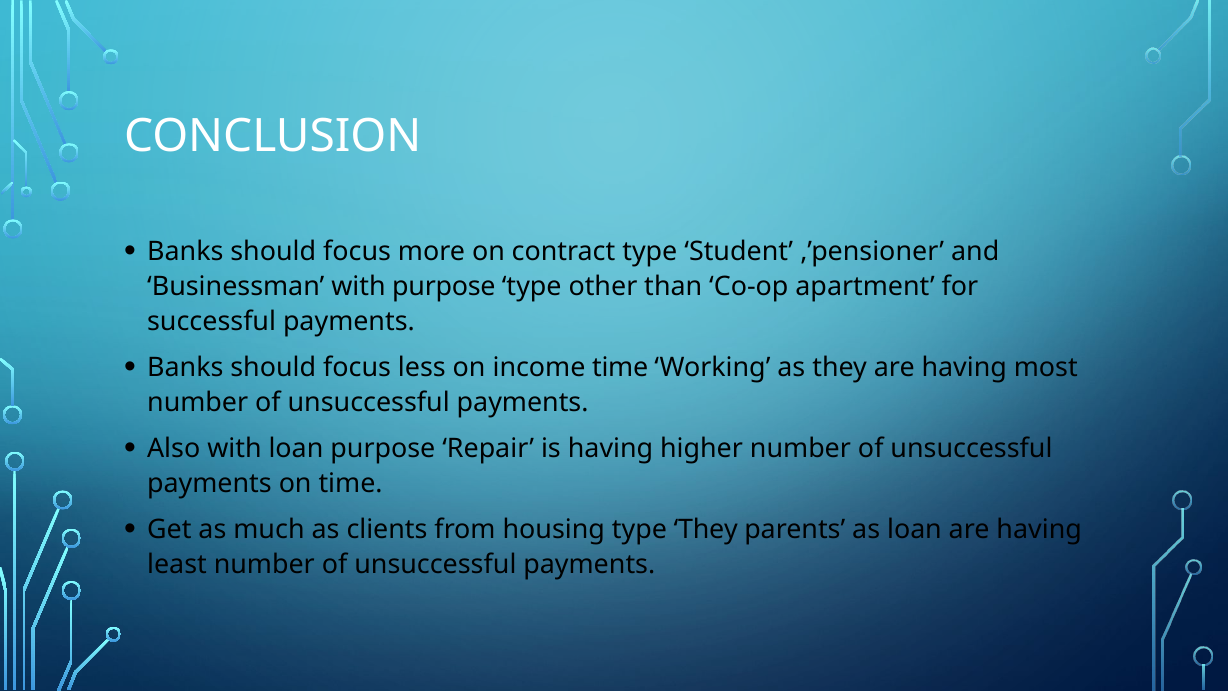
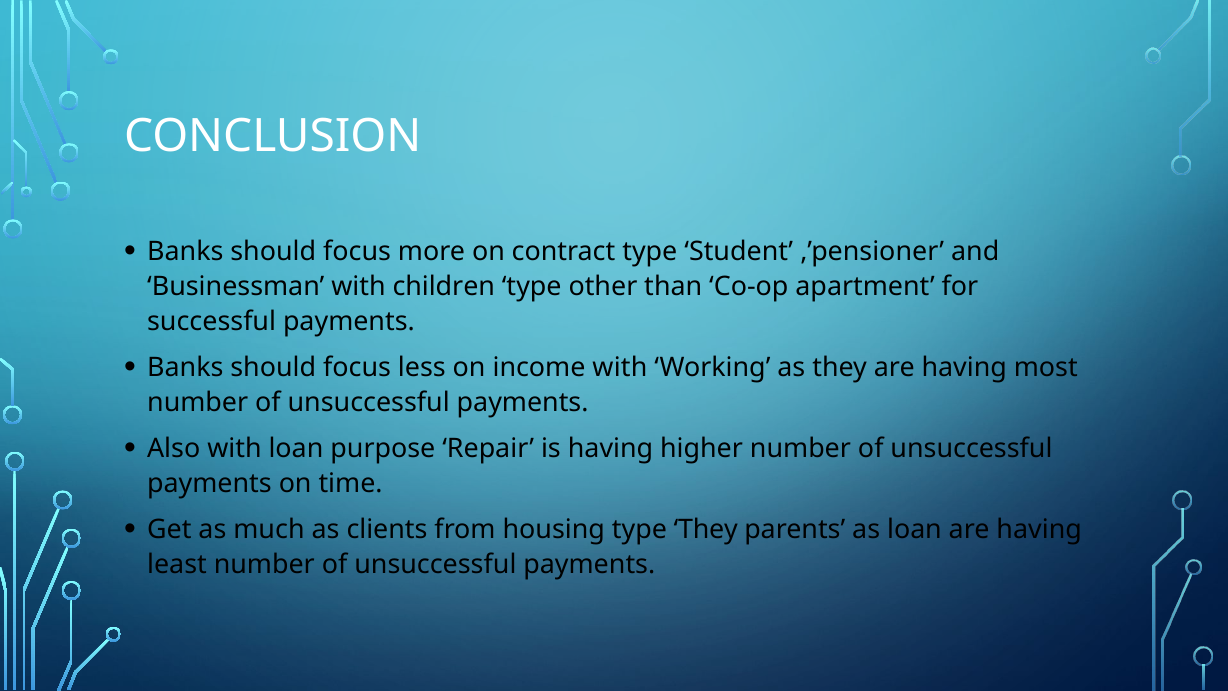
with purpose: purpose -> children (444, 287)
income time: time -> with (620, 368)
